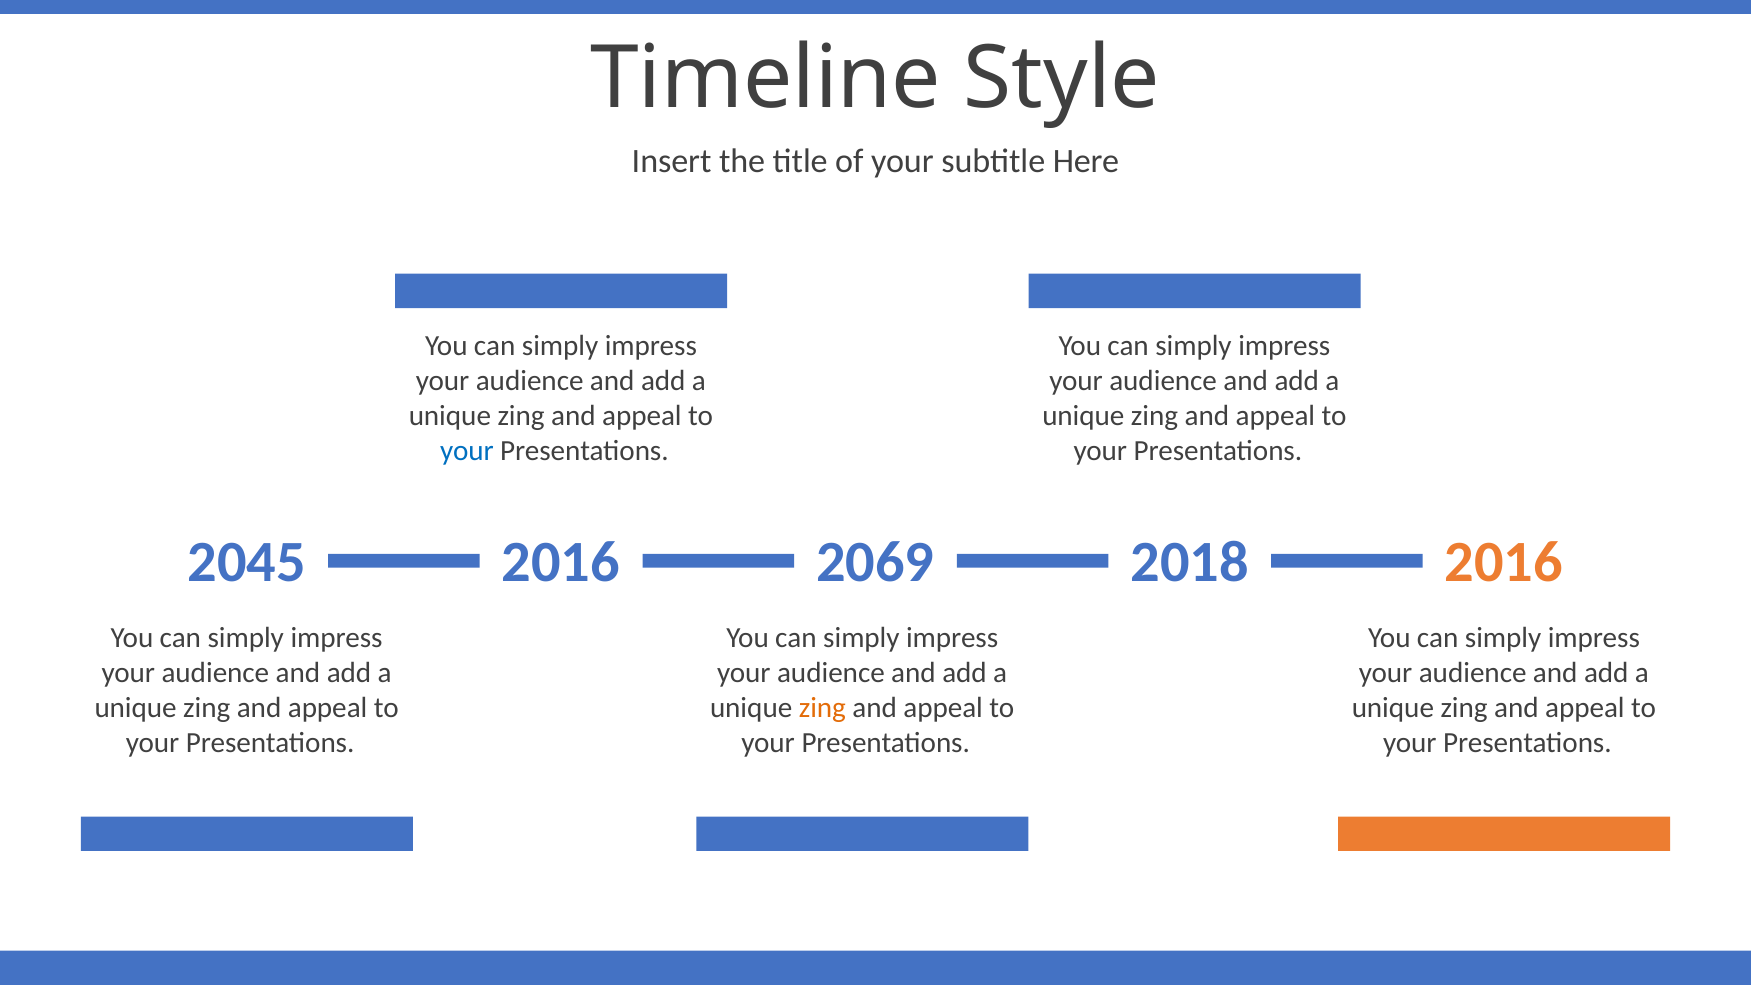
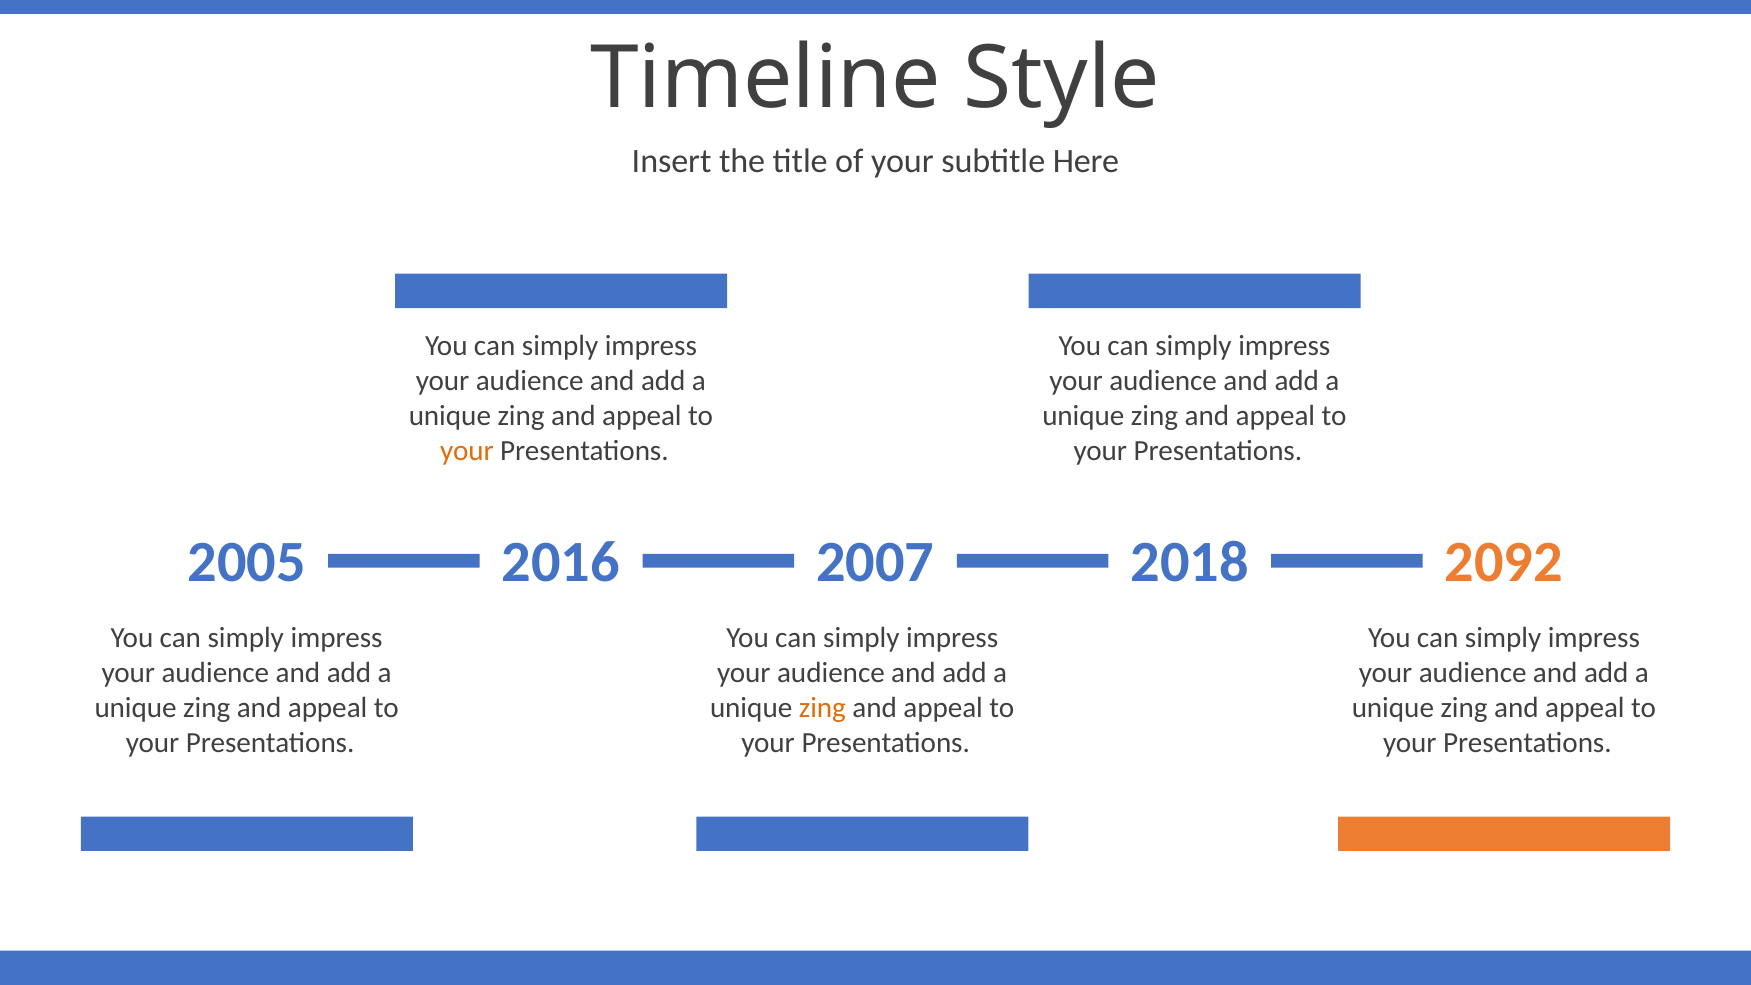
your colour: blue -> orange (467, 450)
2045: 2045 -> 2005 (247, 562)
2069: 2069 -> 2007 (875, 562)
2018 2016: 2016 -> 2092 (1504, 562)
